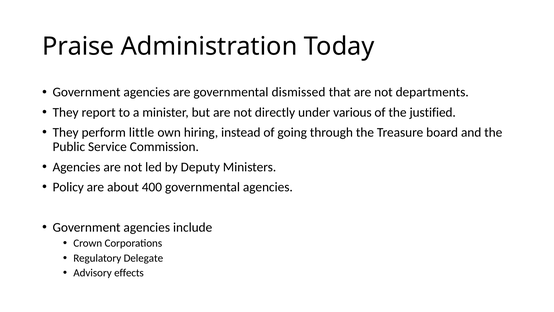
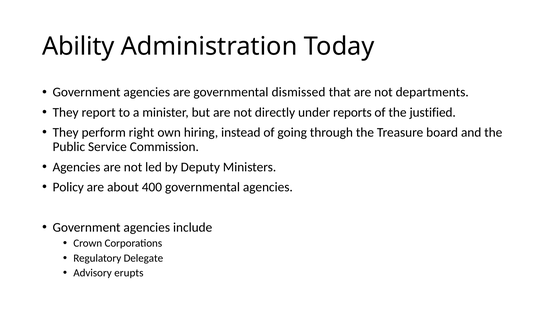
Praise: Praise -> Ability (78, 47)
various: various -> reports (352, 112)
little: little -> right (142, 132)
effects: effects -> erupts (129, 272)
